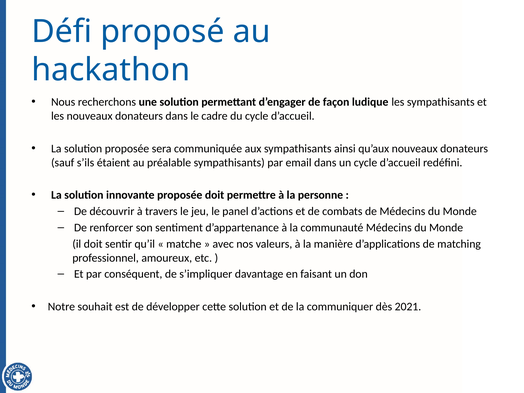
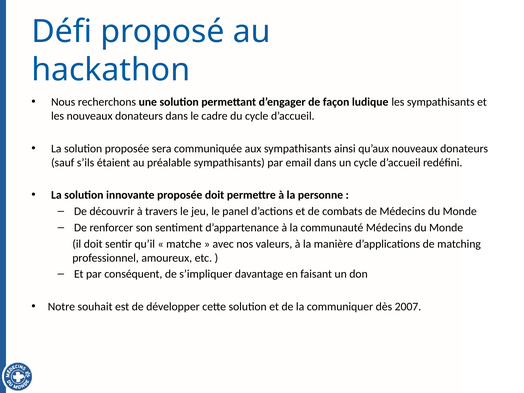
2021: 2021 -> 2007 (408, 307)
